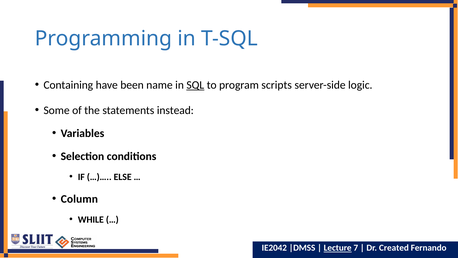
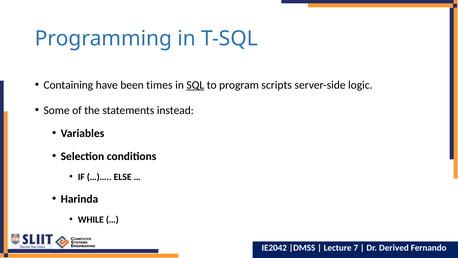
name: name -> times (159, 85)
Column: Column -> Harinda (79, 199)
Lecture underline: present -> none (338, 248)
Created: Created -> Derived (394, 248)
